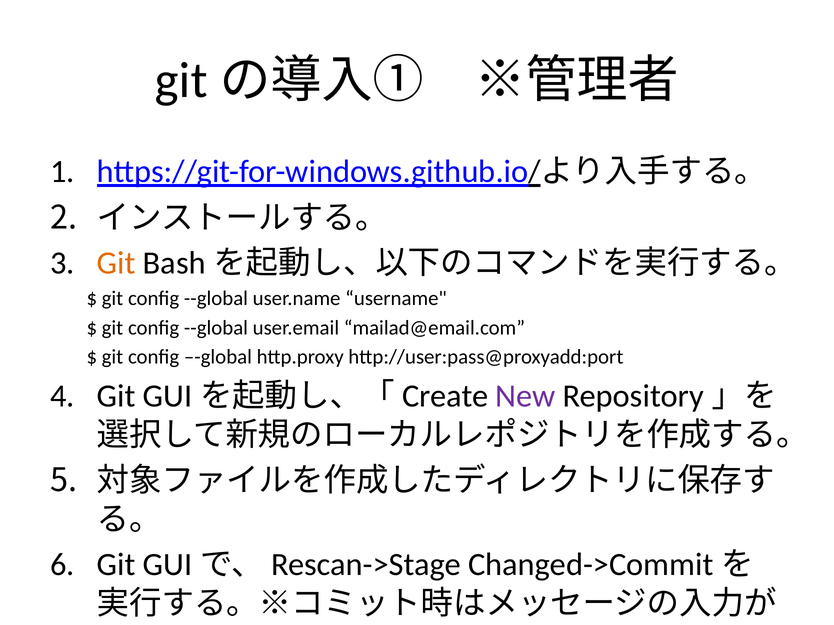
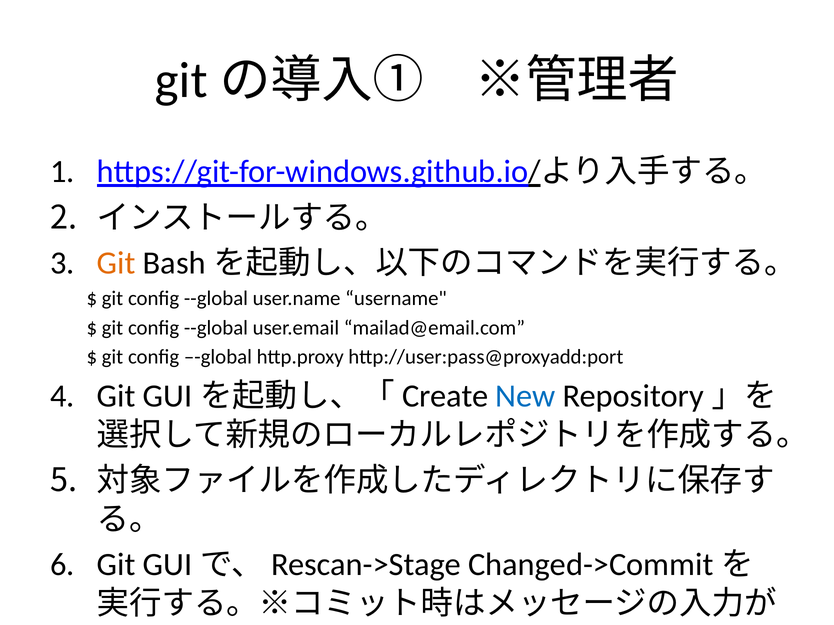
New colour: purple -> blue (526, 396)
